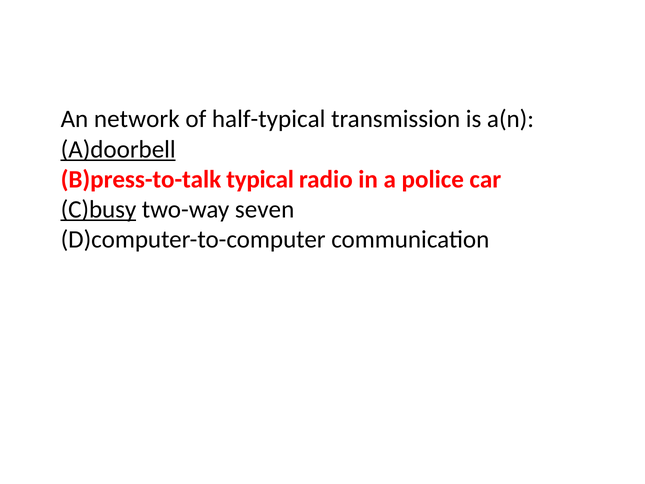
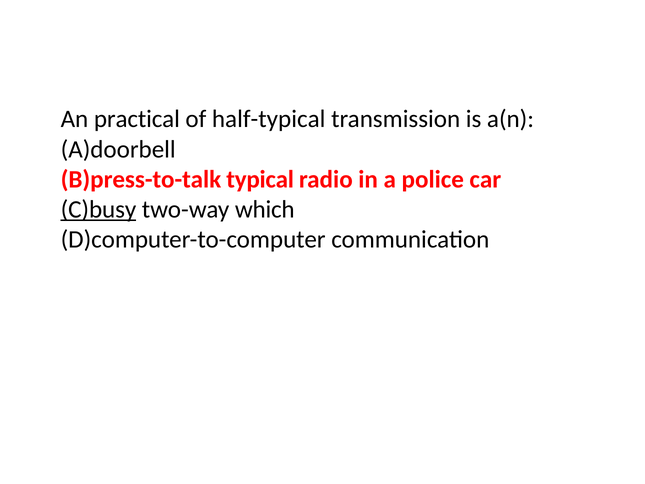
network: network -> practical (137, 119)
A)doorbell underline: present -> none (118, 149)
seven: seven -> which (265, 209)
